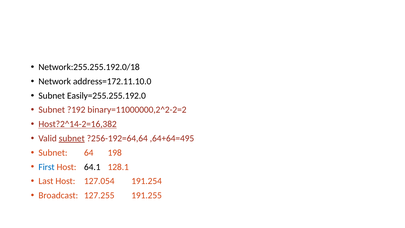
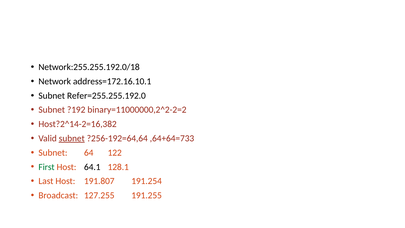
address=172.11.10.0: address=172.11.10.0 -> address=172.16.10.1 (112, 81)
Easily=255.255.192.0: Easily=255.255.192.0 -> Refer=255.255.192.0 (106, 96)
Host?2^14-2=16,382 underline: present -> none (78, 124)
,64+64=495: ,64+64=495 -> ,64+64=733 (172, 138)
198: 198 -> 122 (115, 153)
First colour: blue -> green (47, 167)
127.054: 127.054 -> 191.807 (99, 181)
